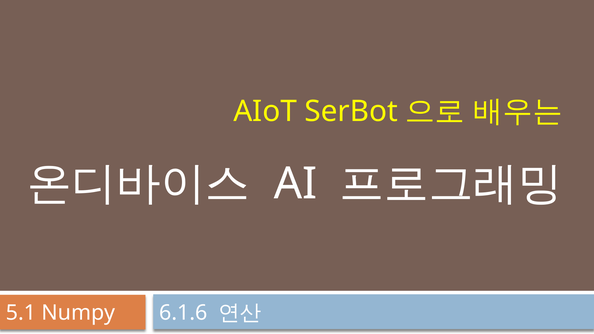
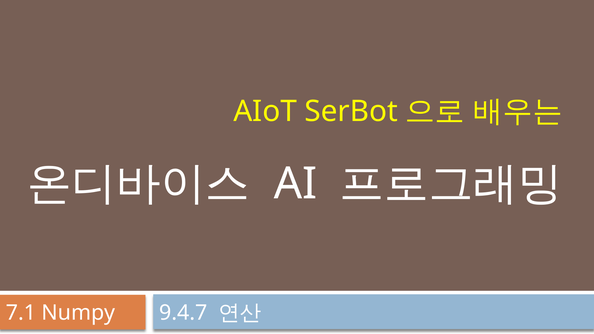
5.1: 5.1 -> 7.1 (21, 313)
6.1.6: 6.1.6 -> 9.4.7 (183, 313)
